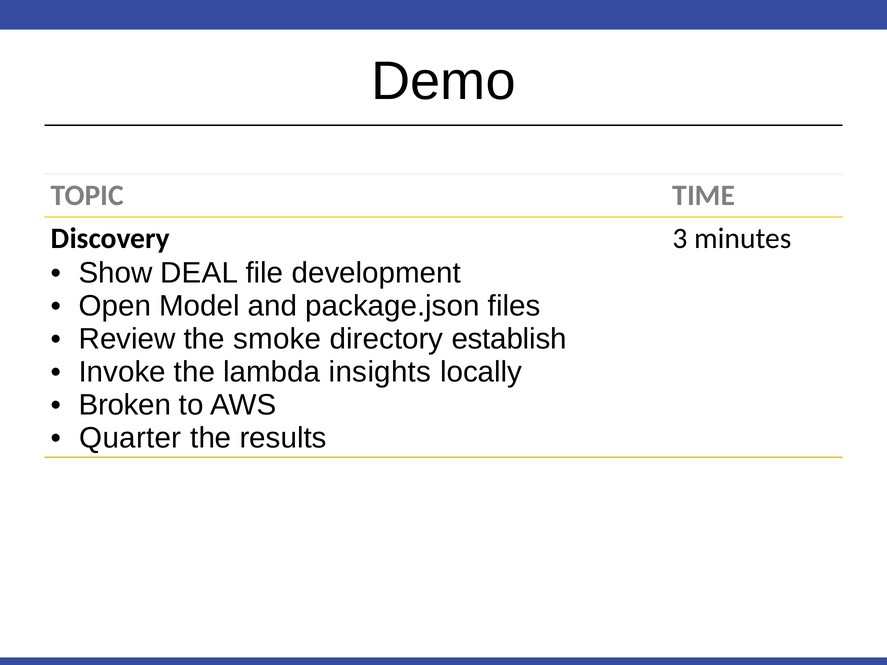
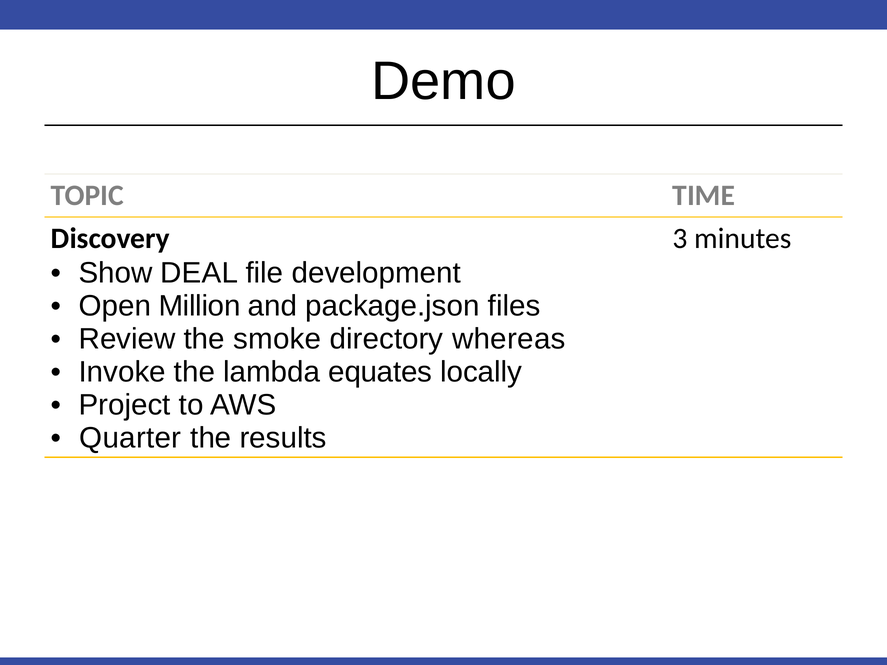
Model: Model -> Million (200, 306)
establish: establish -> whereas (509, 339)
insights: insights -> equates (380, 372)
Broken: Broken -> Project (125, 405)
